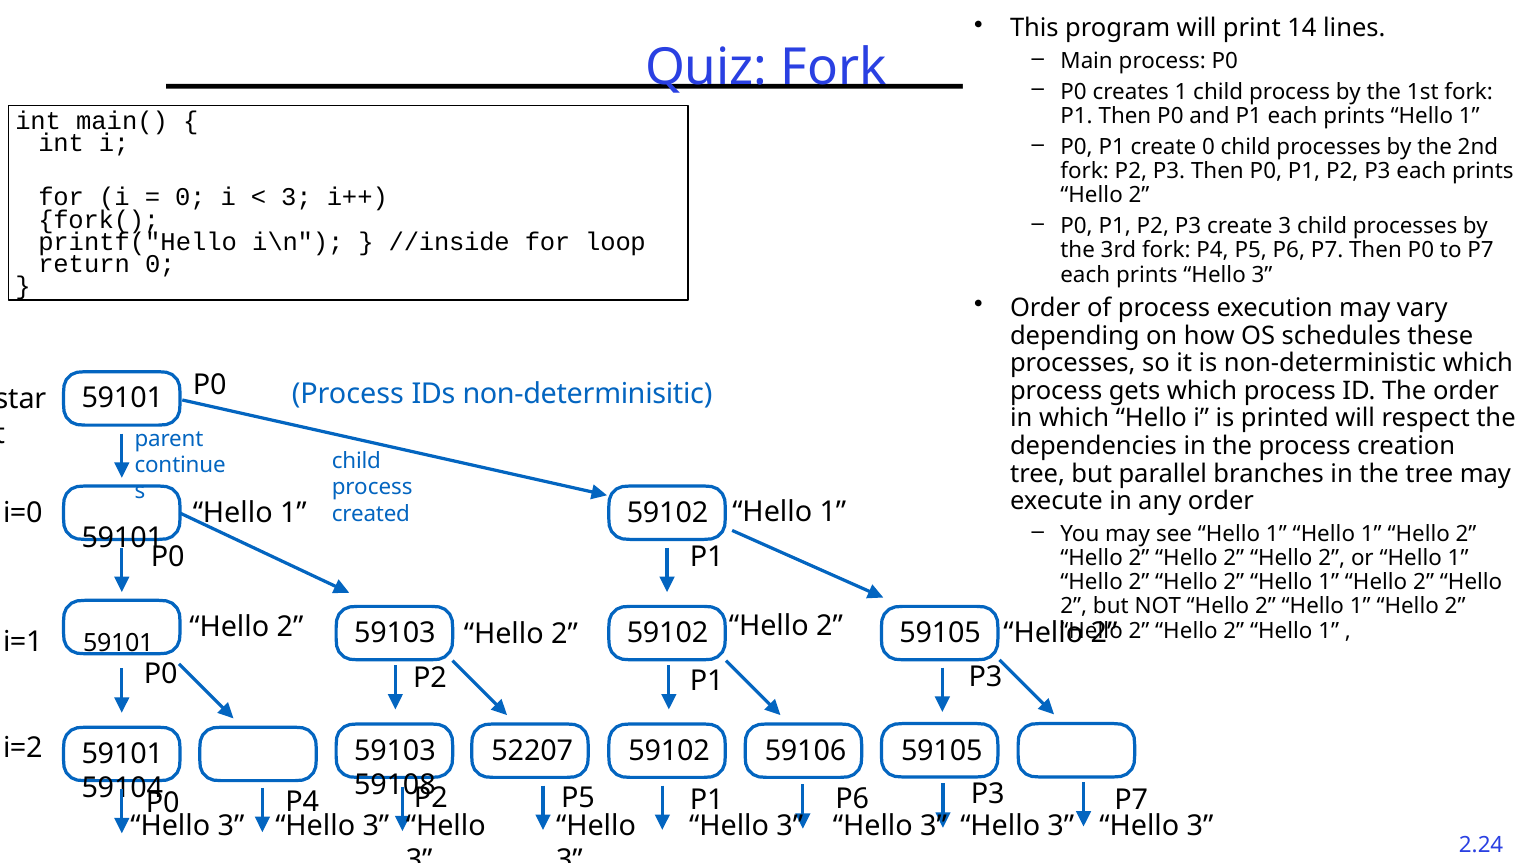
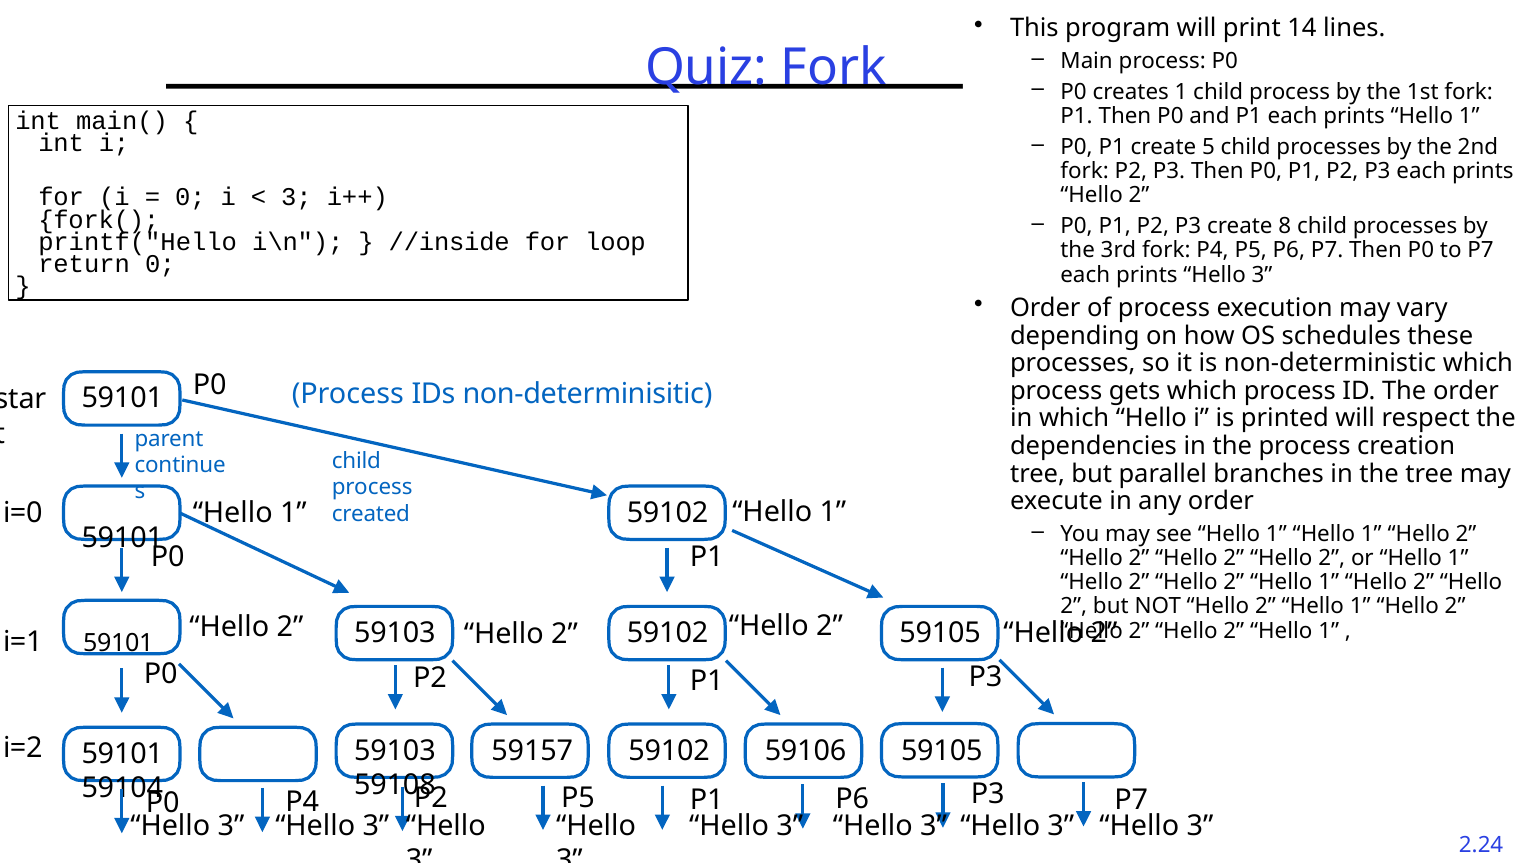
create 0: 0 -> 5 (1209, 147)
create 3: 3 -> 8 (1285, 226)
52207: 52207 -> 59157 (532, 751)
